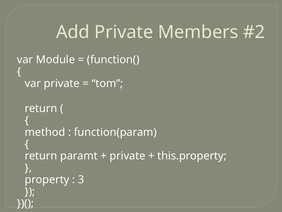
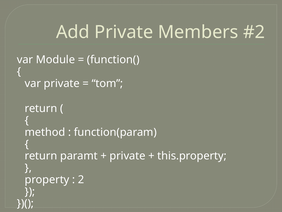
3: 3 -> 2 (81, 179)
